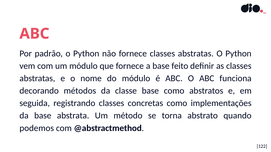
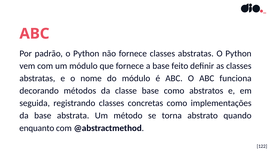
podemos: podemos -> enquanto (37, 128)
